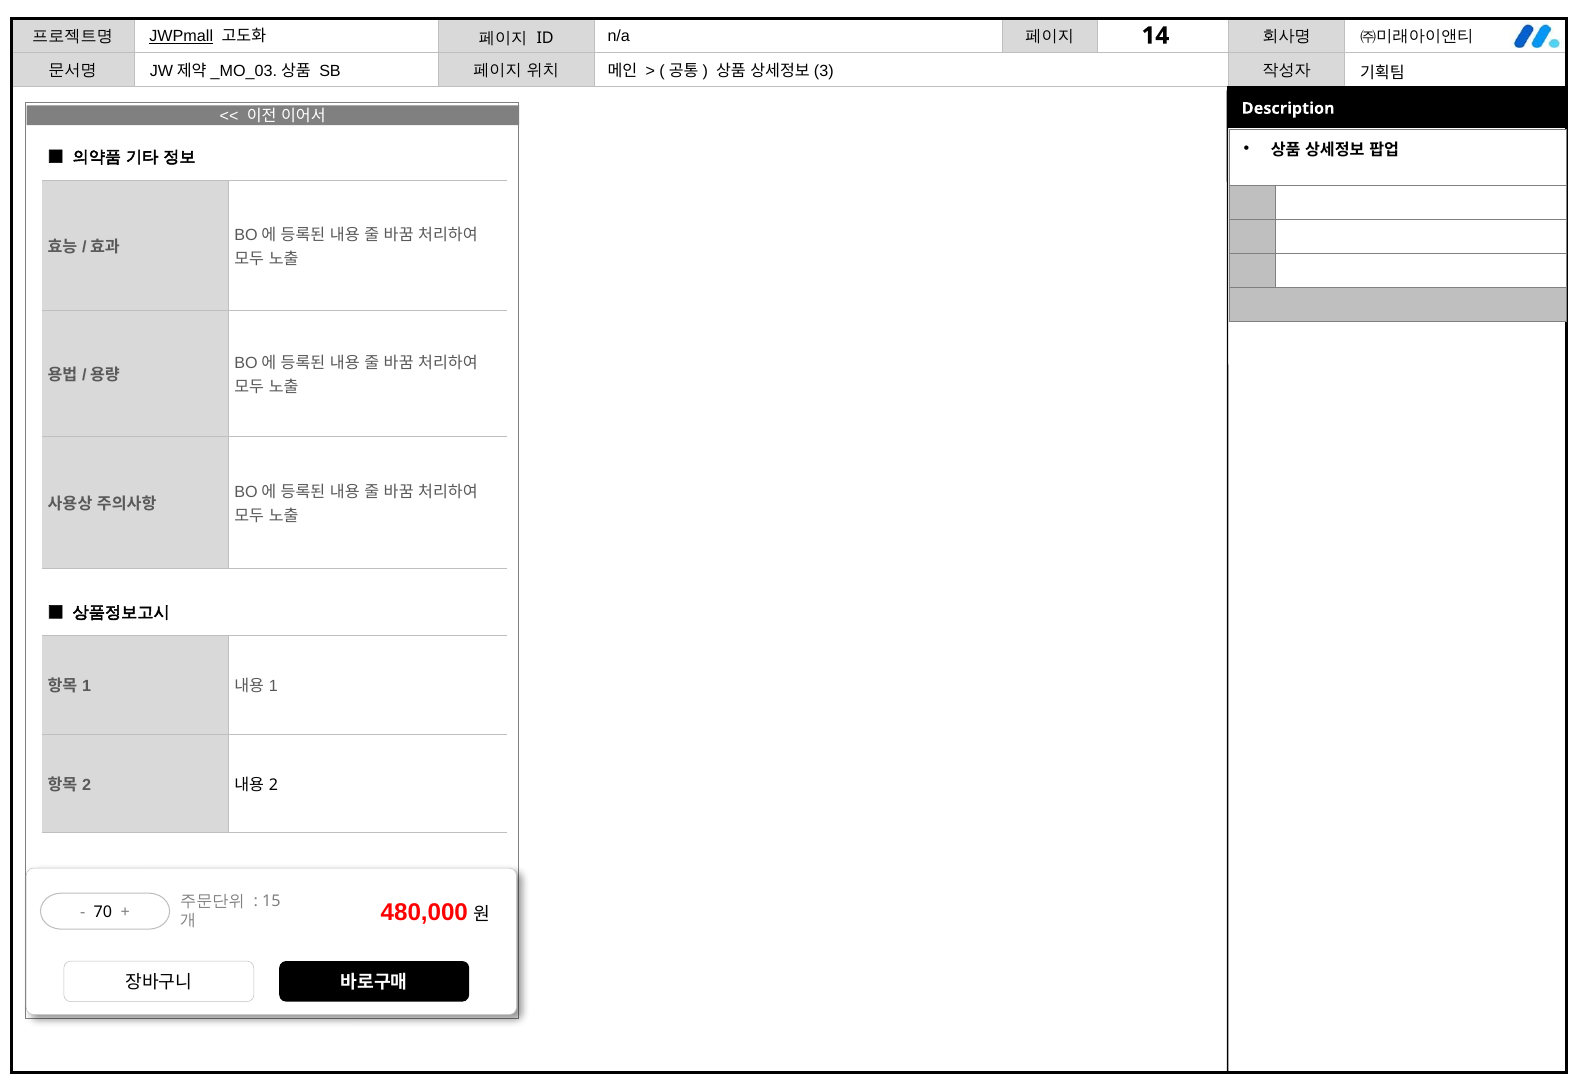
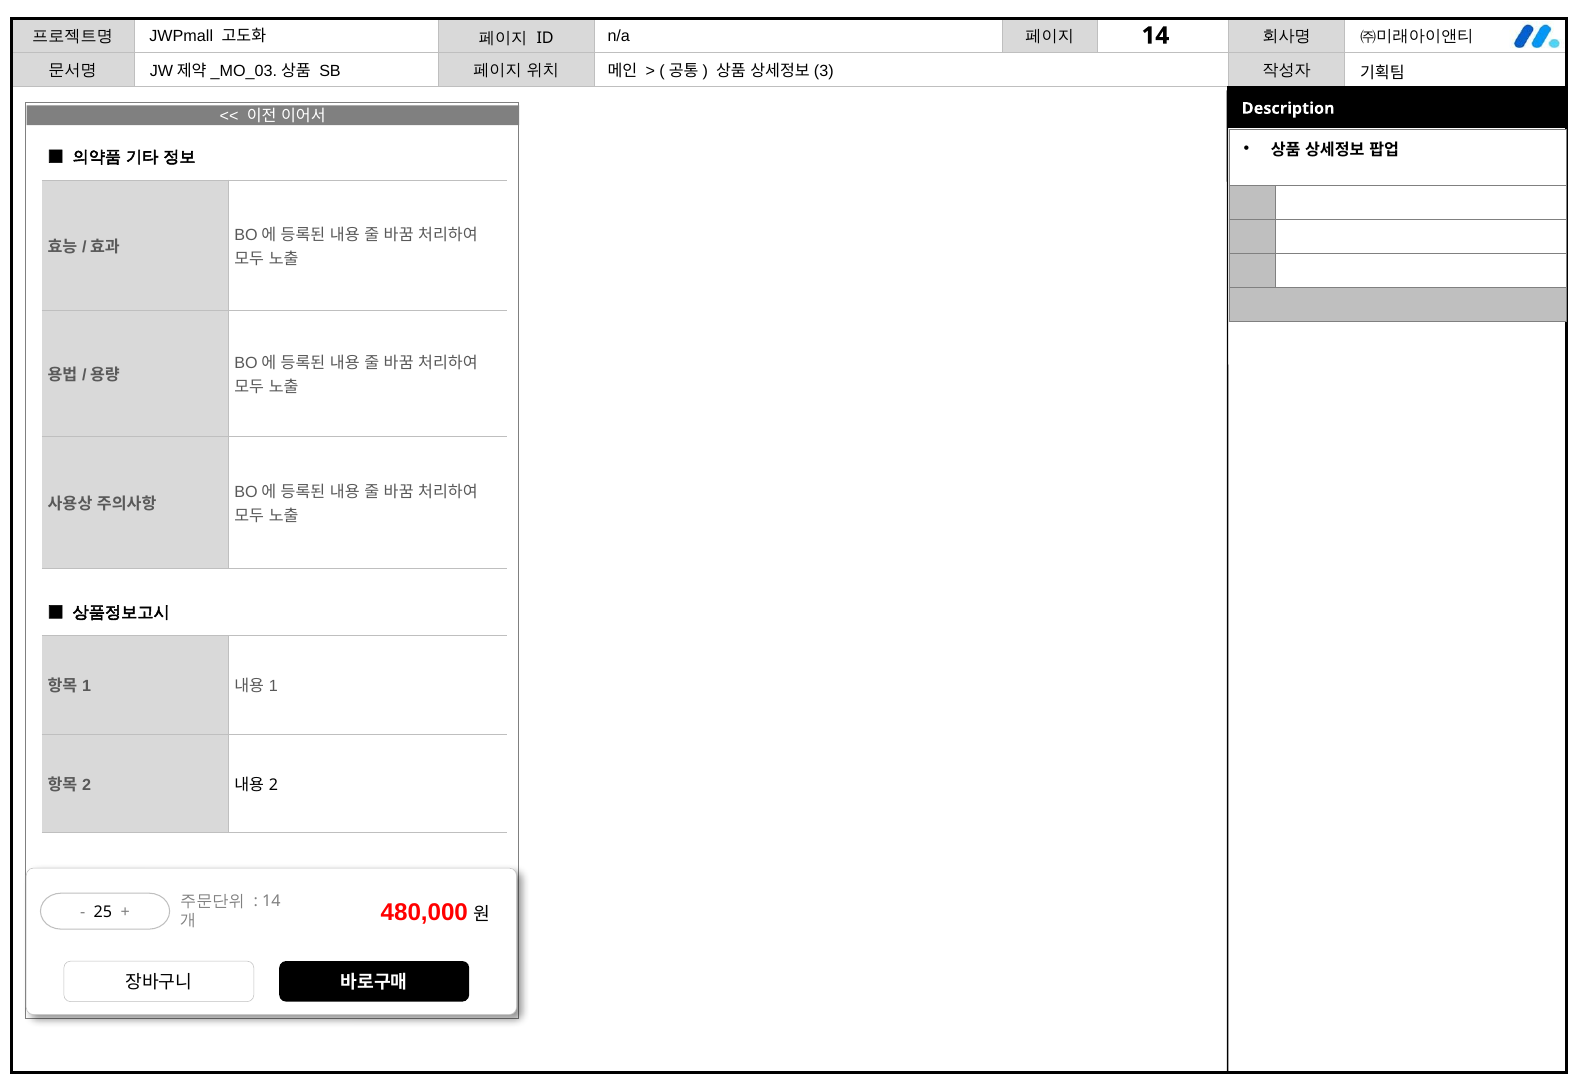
JWPmall underline: present -> none (181, 36)
15: 15 -> 14 (271, 901)
70: 70 -> 25 (103, 912)
